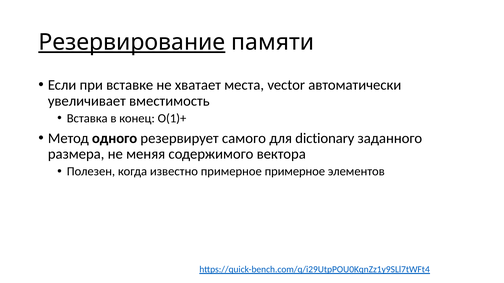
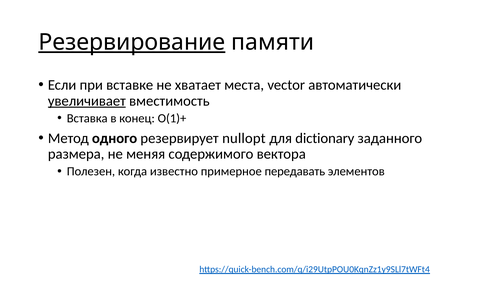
увеличивает underline: none -> present (87, 101)
самого: самого -> nullopt (244, 138)
примерное примерное: примерное -> передавать (295, 172)
